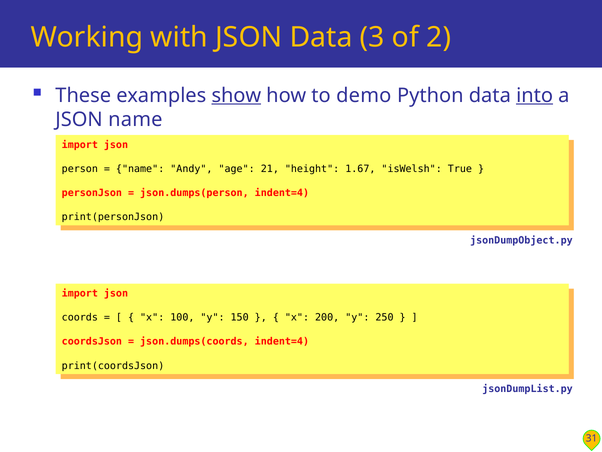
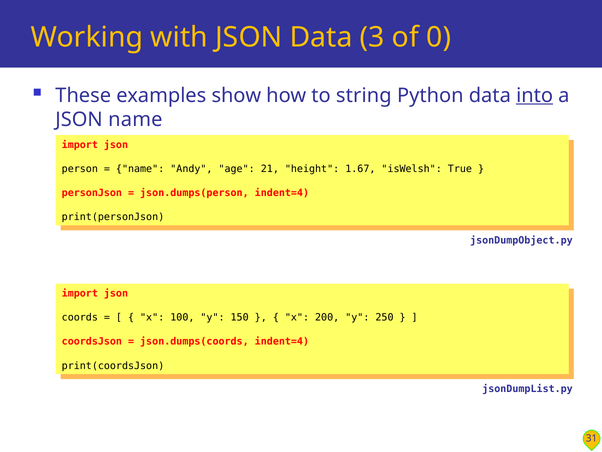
2: 2 -> 0 (439, 38)
show underline: present -> none (236, 95)
demo: demo -> string (364, 95)
